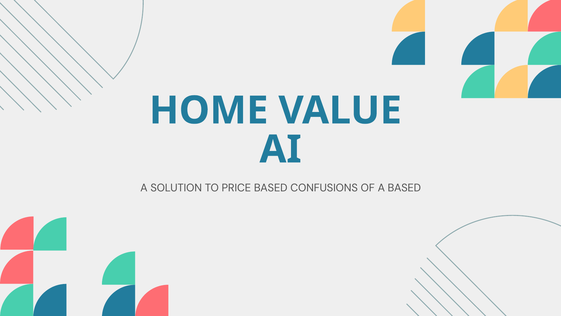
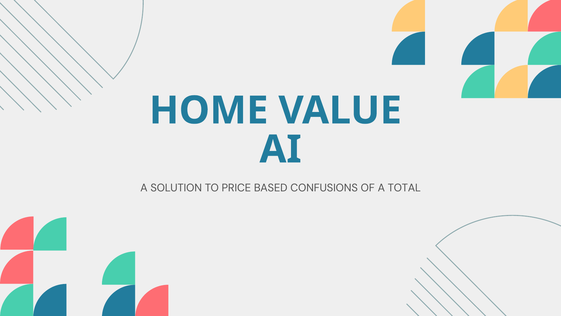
A BASED: BASED -> TOTAL (404, 188)
